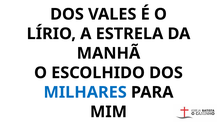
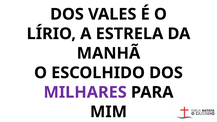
MILHARES colour: blue -> purple (85, 92)
